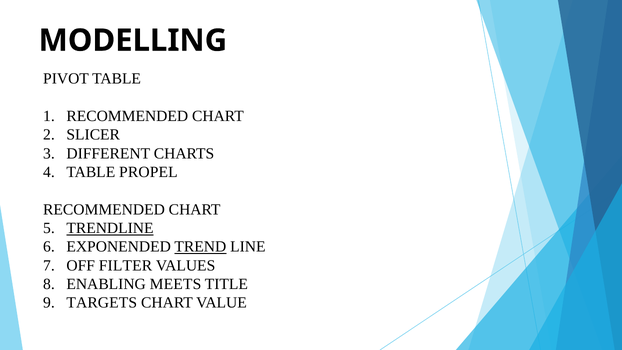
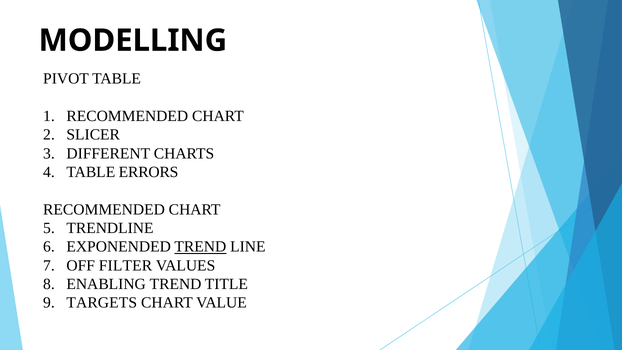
PROPEL: PROPEL -> ERRORS (149, 172)
TRENDLINE underline: present -> none (110, 228)
ENABLING MEETS: MEETS -> TREND (176, 284)
